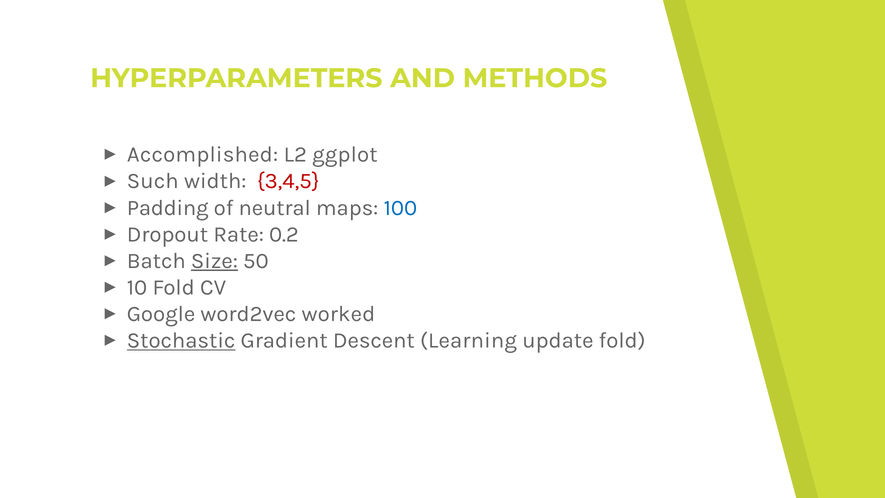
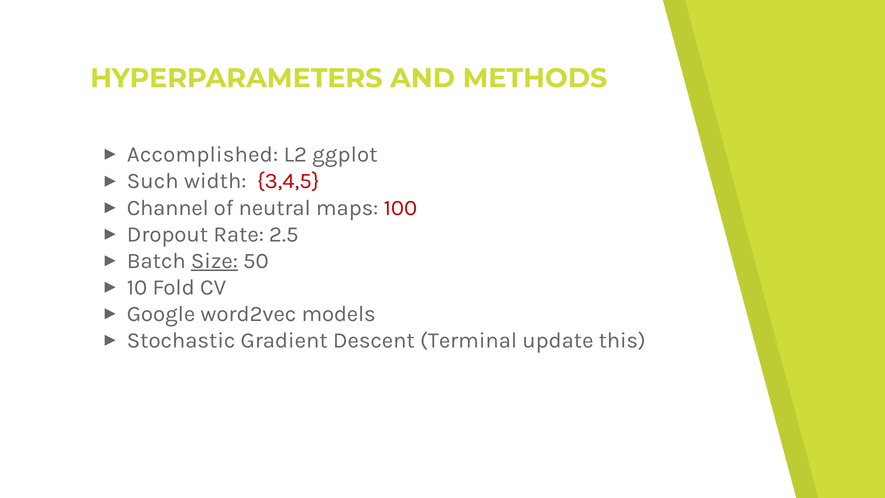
Padding: Padding -> Channel (168, 208)
100 colour: blue -> red (400, 208)
0.2: 0.2 -> 2.5 (284, 234)
worked: worked -> models (339, 314)
Stochastic underline: present -> none (181, 340)
Learning: Learning -> Terminal (469, 340)
update fold: fold -> this (622, 340)
